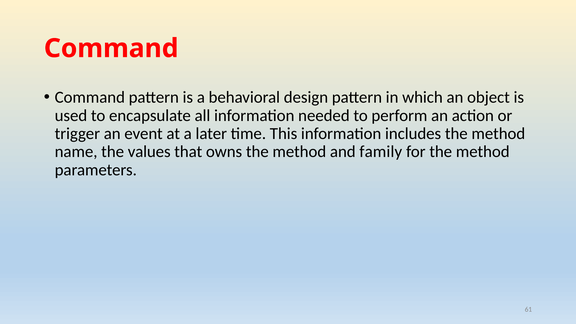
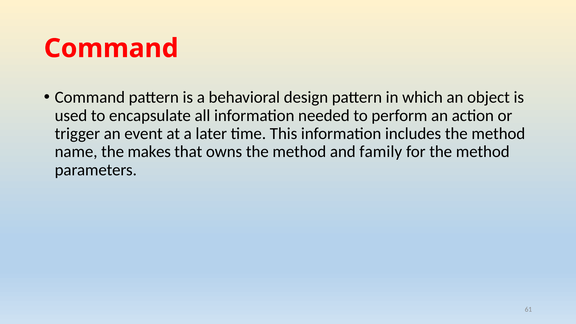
values: values -> makes (149, 152)
